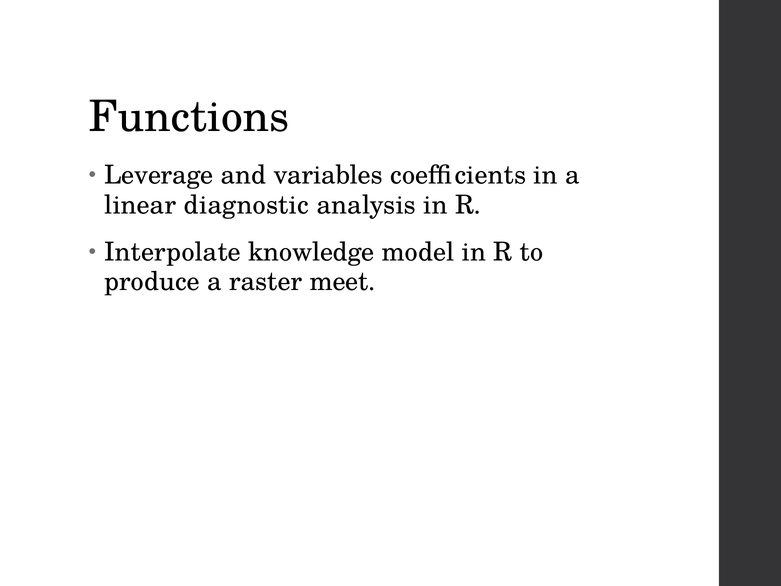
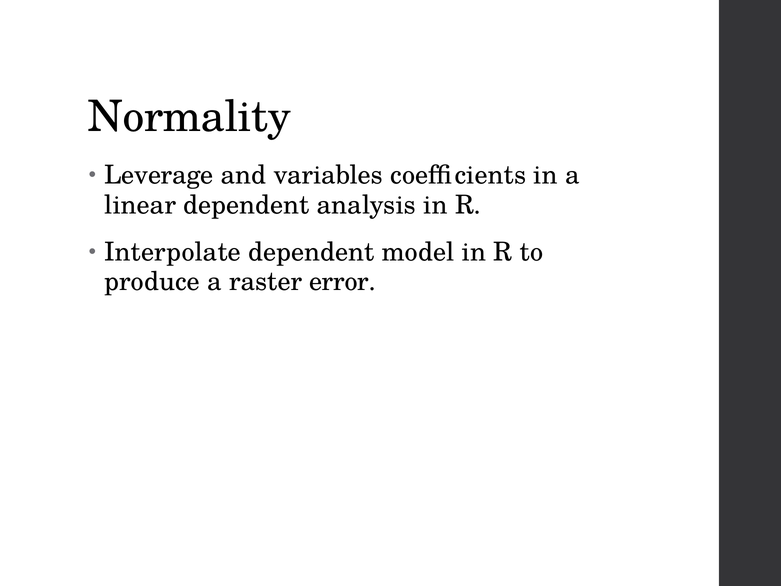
Functions: Functions -> Normality (189, 117)
linear diagnostic: diagnostic -> dependent (246, 205)
Interpolate knowledge: knowledge -> dependent (311, 252)
meet: meet -> error (343, 282)
